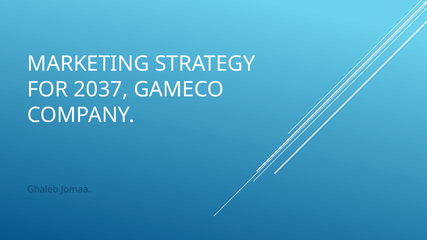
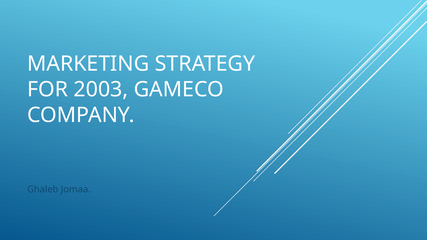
2037: 2037 -> 2003 (101, 90)
